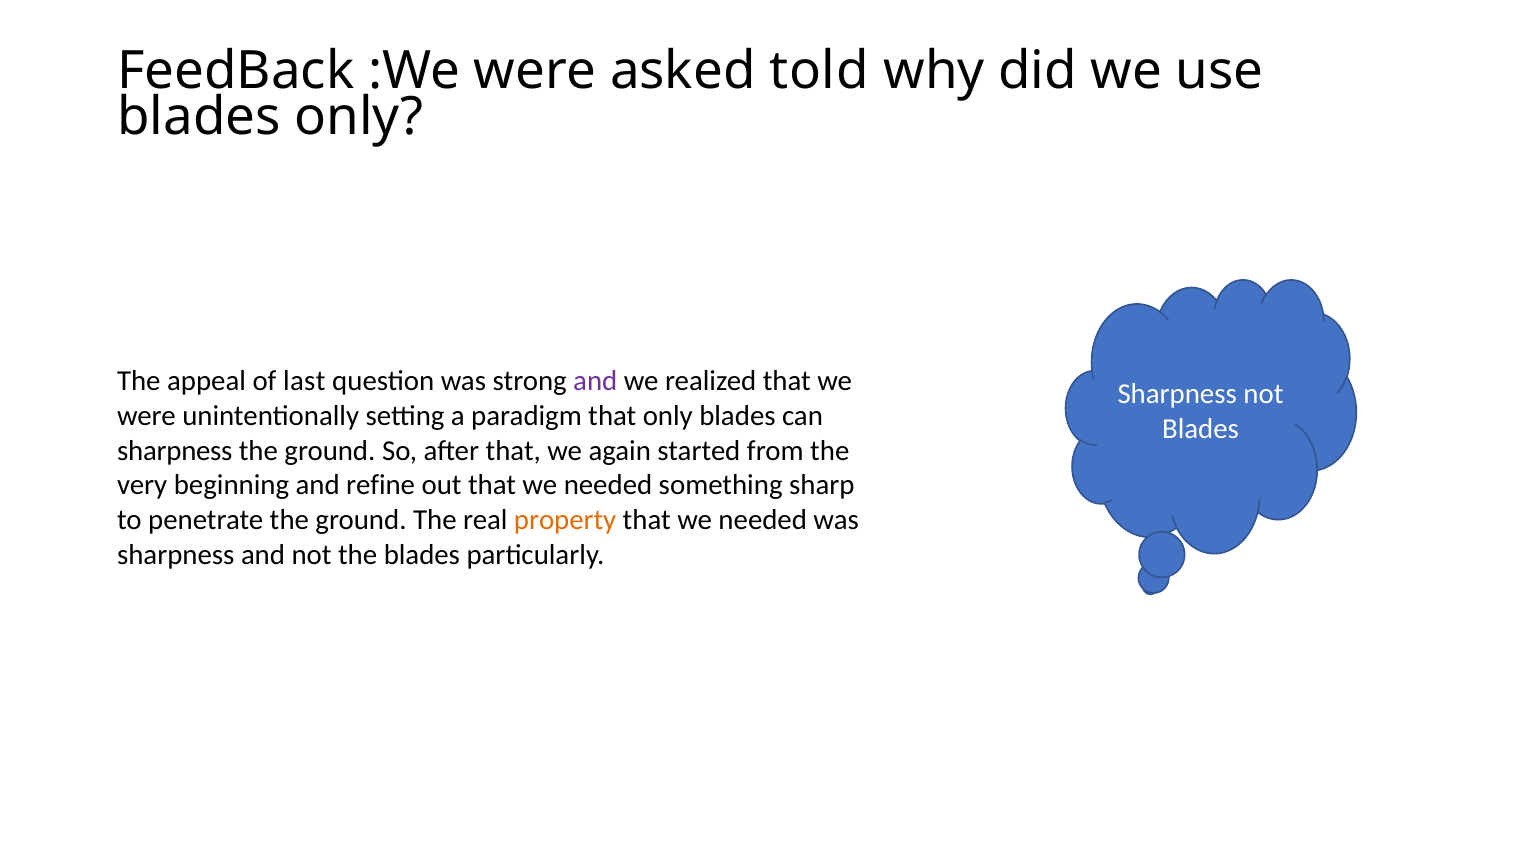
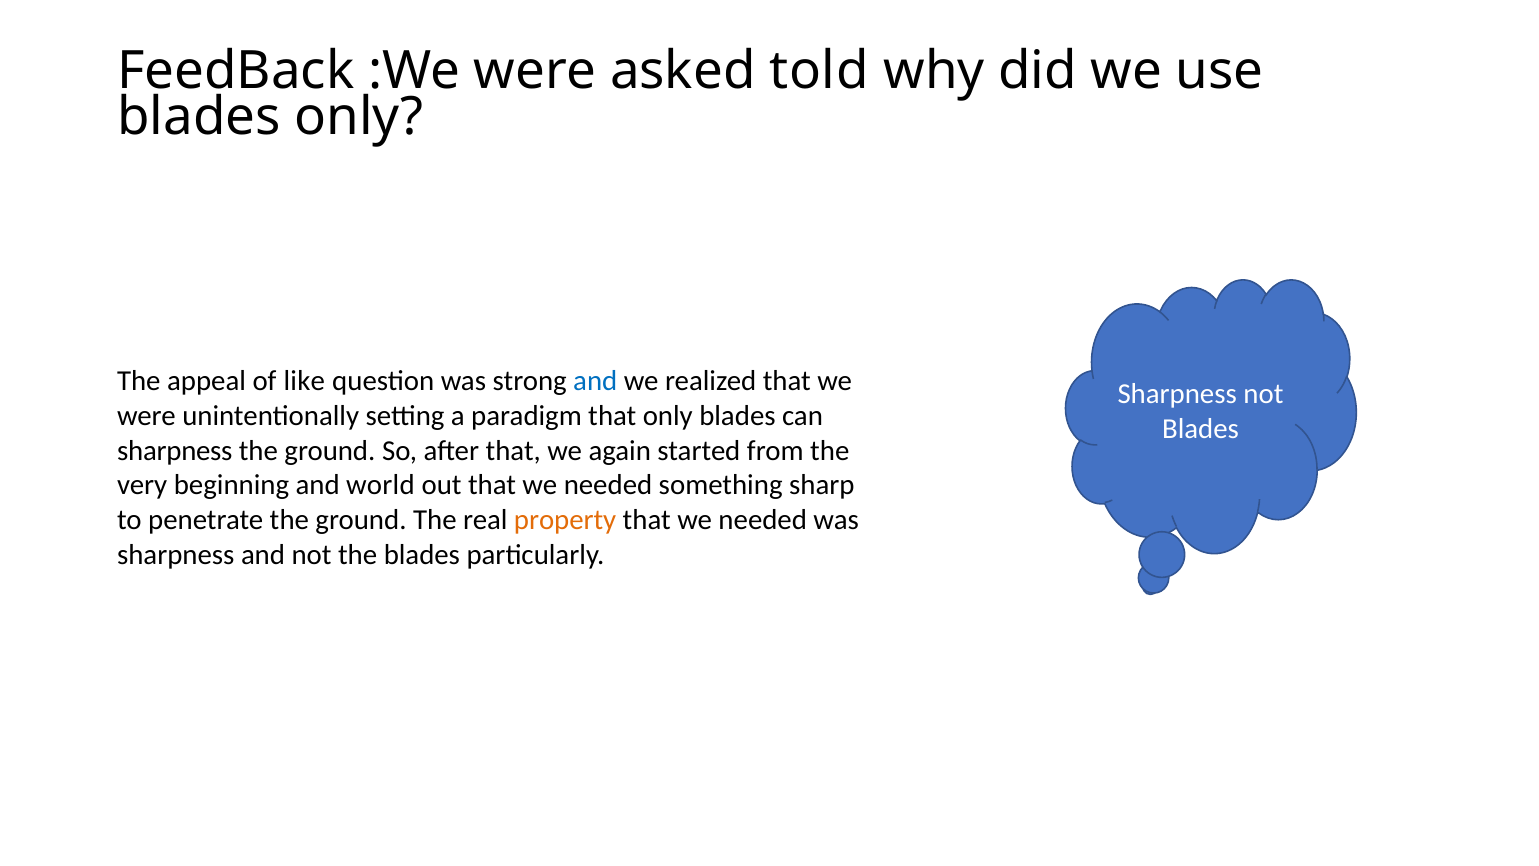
last: last -> like (304, 381)
and colour: purple -> blue (595, 381)
refine: refine -> world (380, 485)
